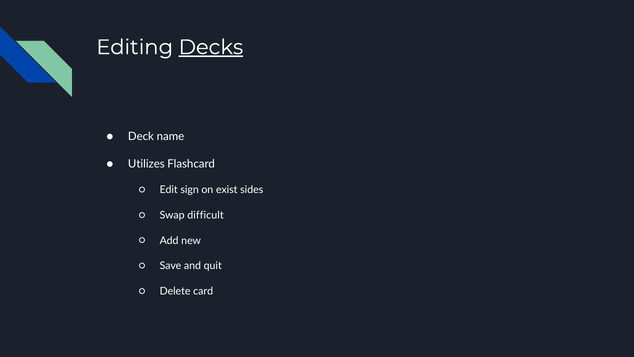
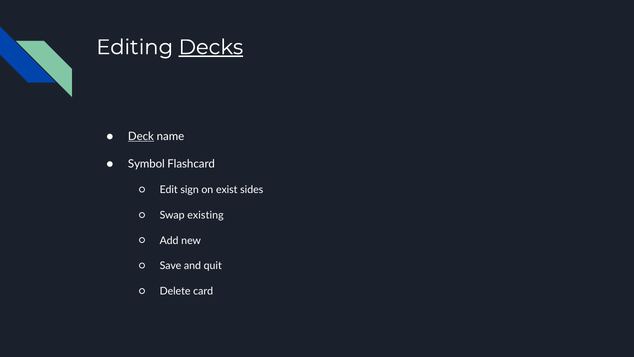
Deck underline: none -> present (141, 136)
Utilizes: Utilizes -> Symbol (146, 164)
difficult: difficult -> existing (205, 215)
